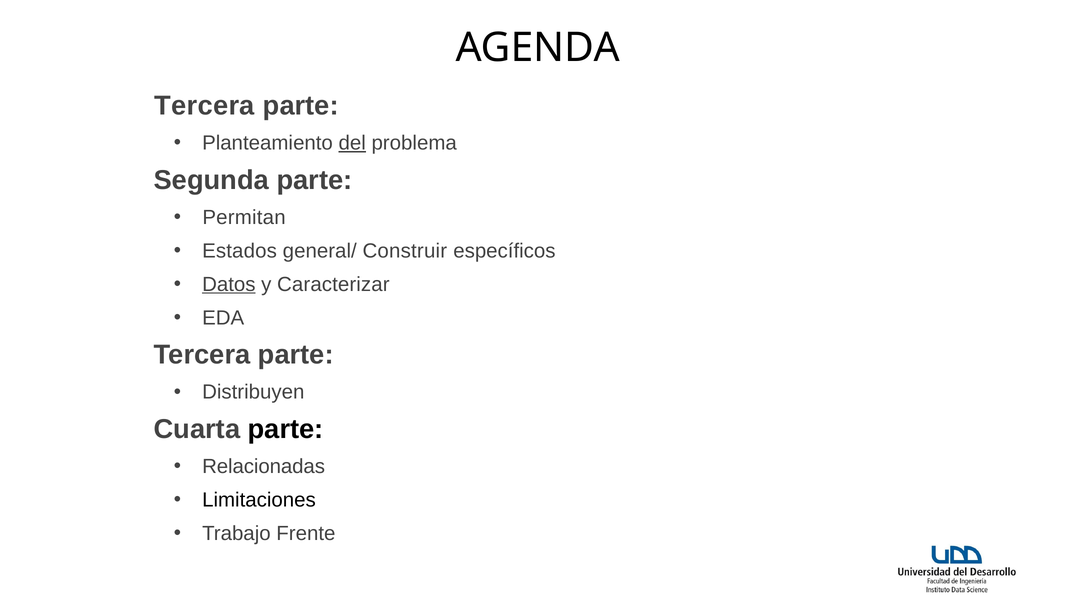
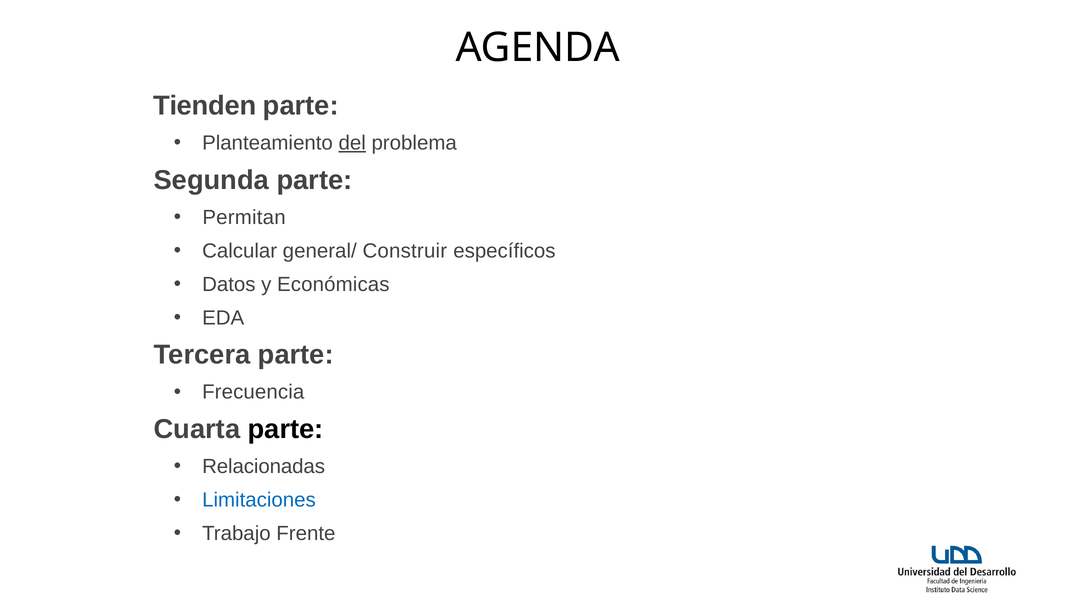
Tercera: Tercera -> Tienden (205, 106)
Estados: Estados -> Calcular (240, 251)
Datos underline: present -> none (229, 284)
Caracterizar: Caracterizar -> Económicas (333, 284)
Distribuyen: Distribuyen -> Frecuencia (253, 392)
Limitaciones colour: black -> blue (259, 500)
